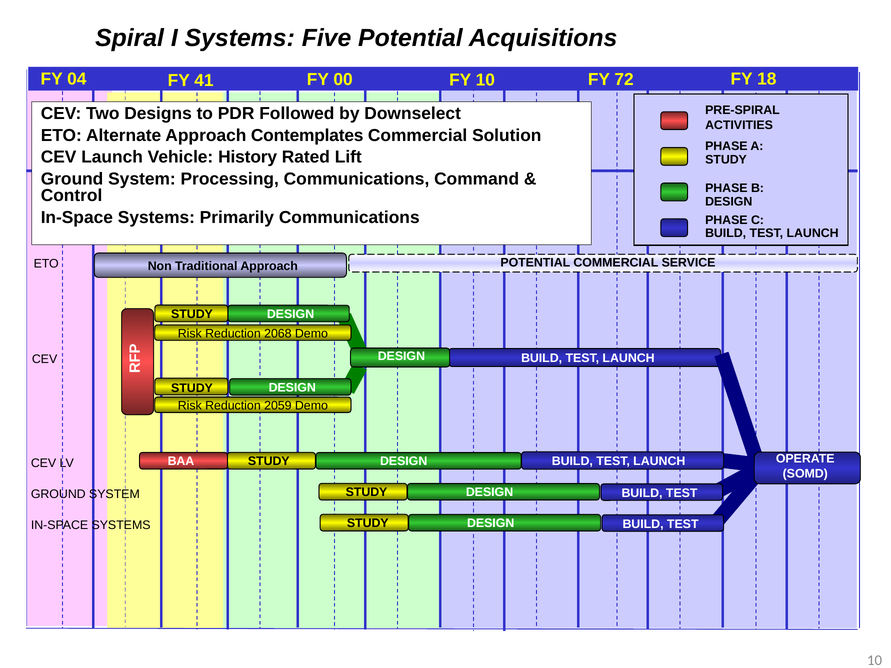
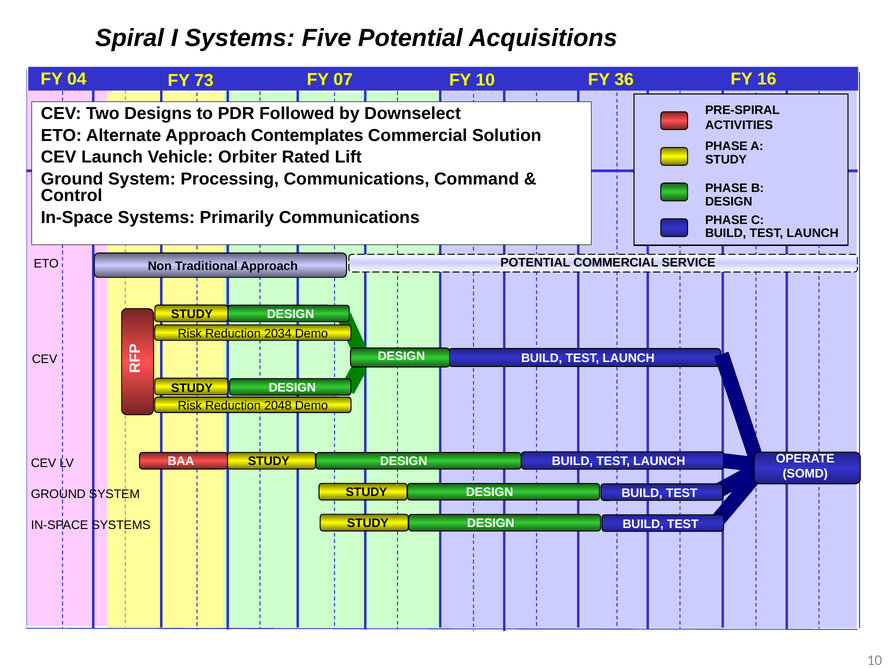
41: 41 -> 73 (204, 81)
00: 00 -> 07 (343, 79)
72: 72 -> 36 (624, 79)
18: 18 -> 16 (767, 79)
History: History -> Orbiter (247, 157)
2068: 2068 -> 2034 (278, 334)
2059: 2059 -> 2048 (278, 406)
